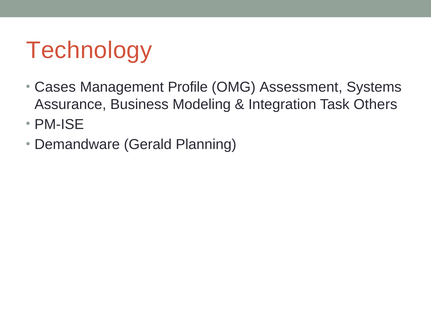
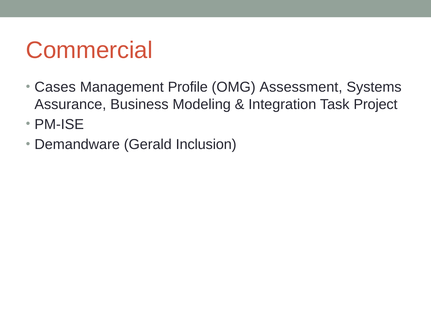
Technology: Technology -> Commercial (89, 50)
Others: Others -> Project (376, 104)
Planning: Planning -> Inclusion (206, 145)
